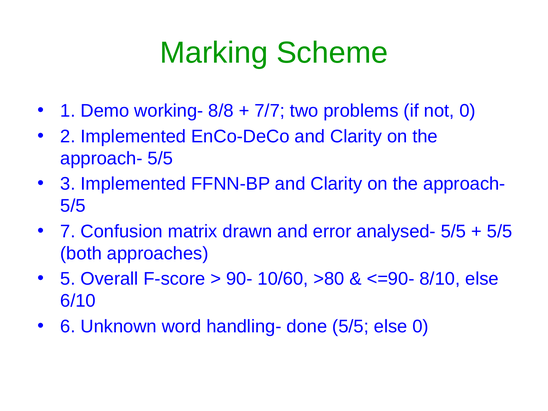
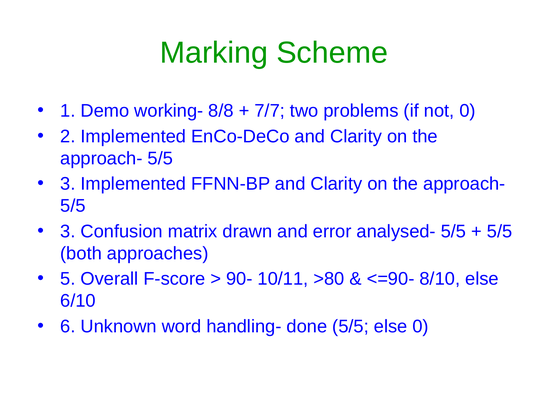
7: 7 -> 3 (68, 231)
10/60: 10/60 -> 10/11 (283, 279)
